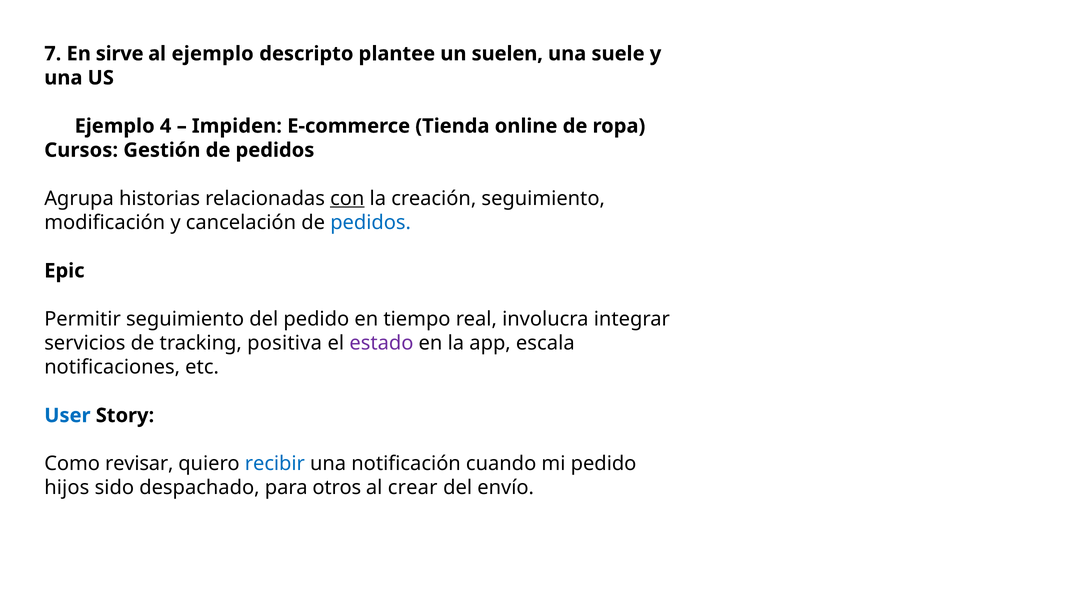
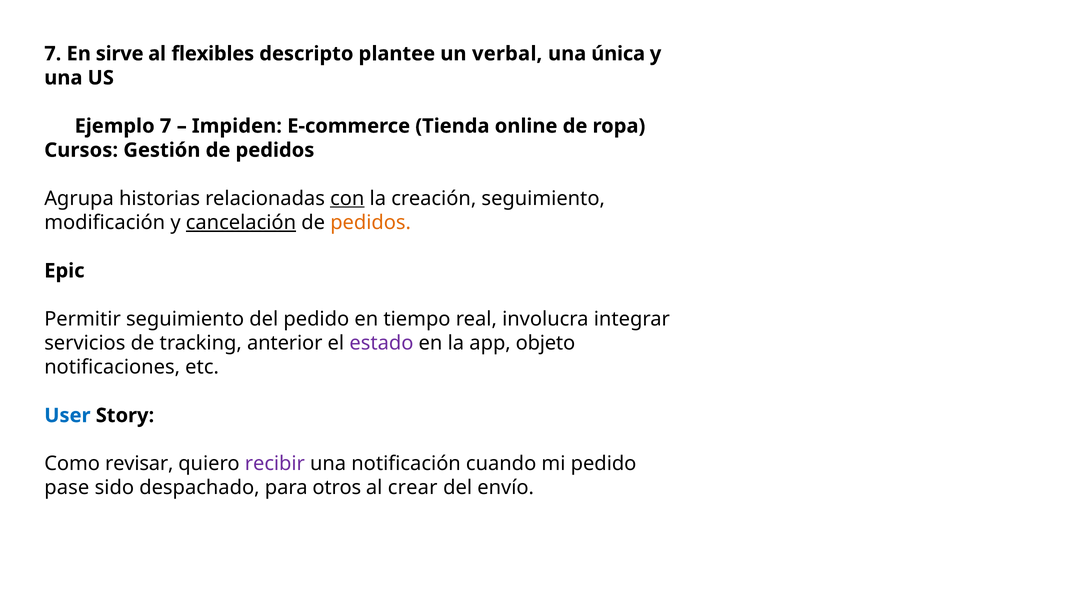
al ejemplo: ejemplo -> flexibles (213, 54)
suelen: suelen -> verbal (507, 54)
suele: suele -> única (618, 54)
Ejemplo 4: 4 -> 7 (166, 126)
cancelación underline: none -> present (241, 223)
pedidos colour: blue -> orange (371, 223)
positiva: positiva -> anterior (285, 343)
escala: escala -> objeto (545, 343)
recibir colour: blue -> purple (275, 464)
hijos: hijos -> pase (67, 488)
